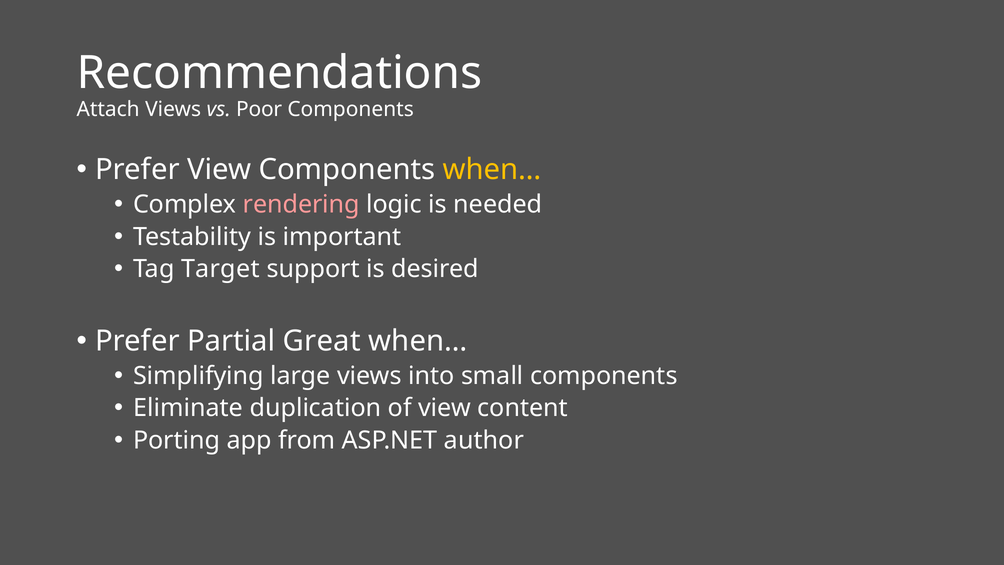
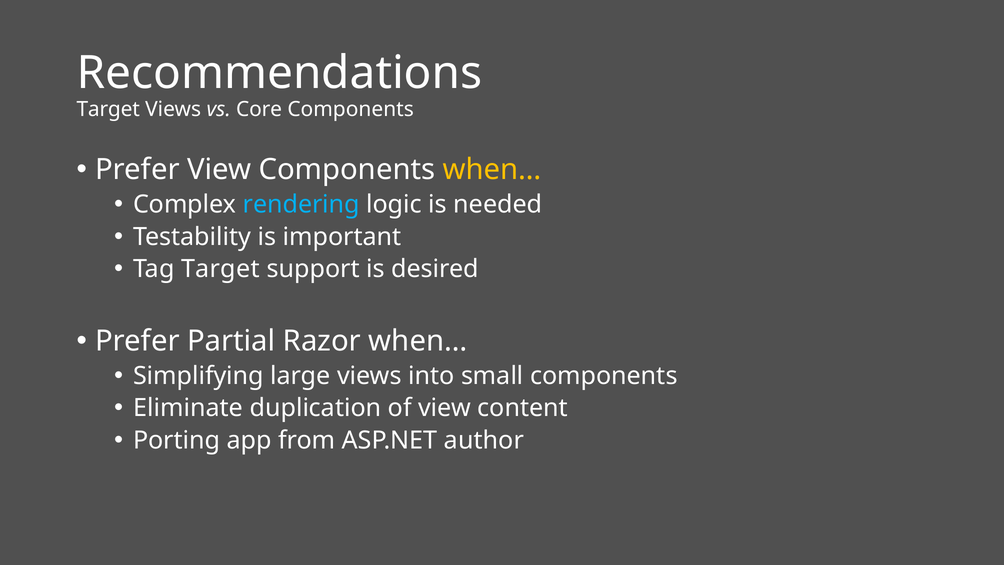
Attach: Attach -> Target (108, 109)
Poor: Poor -> Core (259, 109)
rendering colour: pink -> light blue (301, 204)
Great: Great -> Razor (322, 341)
